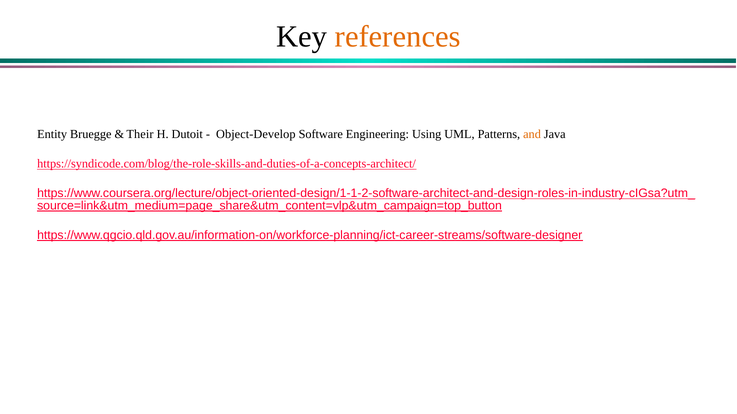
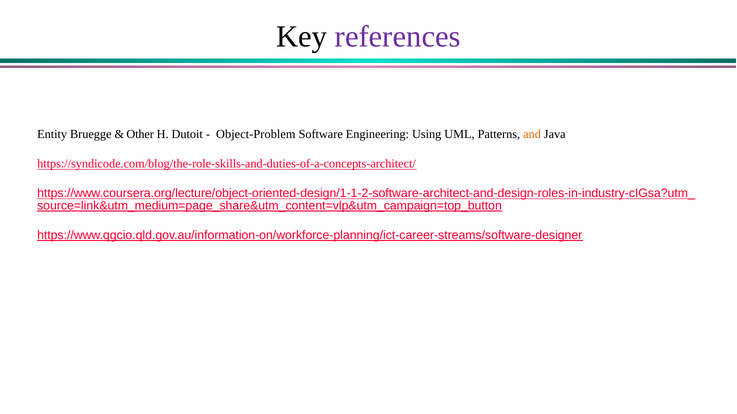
references colour: orange -> purple (398, 37)
Their: Their -> Other (140, 135)
Object-Develop: Object-Develop -> Object-Problem (256, 135)
